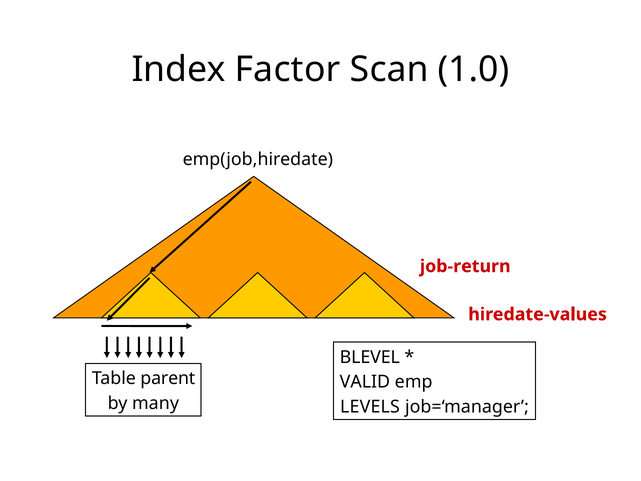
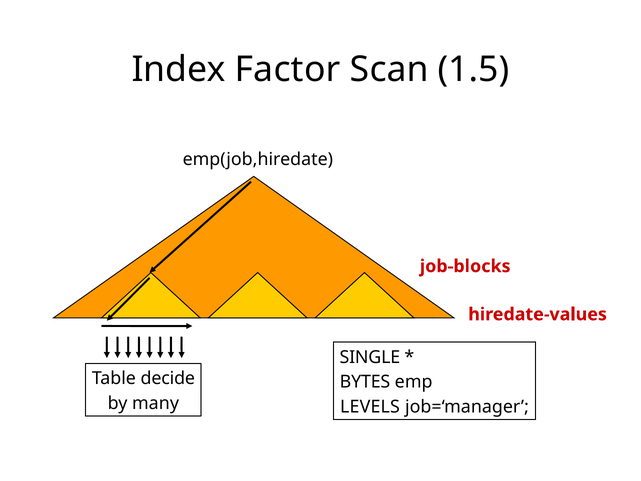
1.0: 1.0 -> 1.5 (474, 69)
job-return: job-return -> job-blocks (465, 266)
BLEVEL: BLEVEL -> SINGLE (370, 357)
parent: parent -> decide (168, 378)
VALID: VALID -> BYTES (365, 382)
